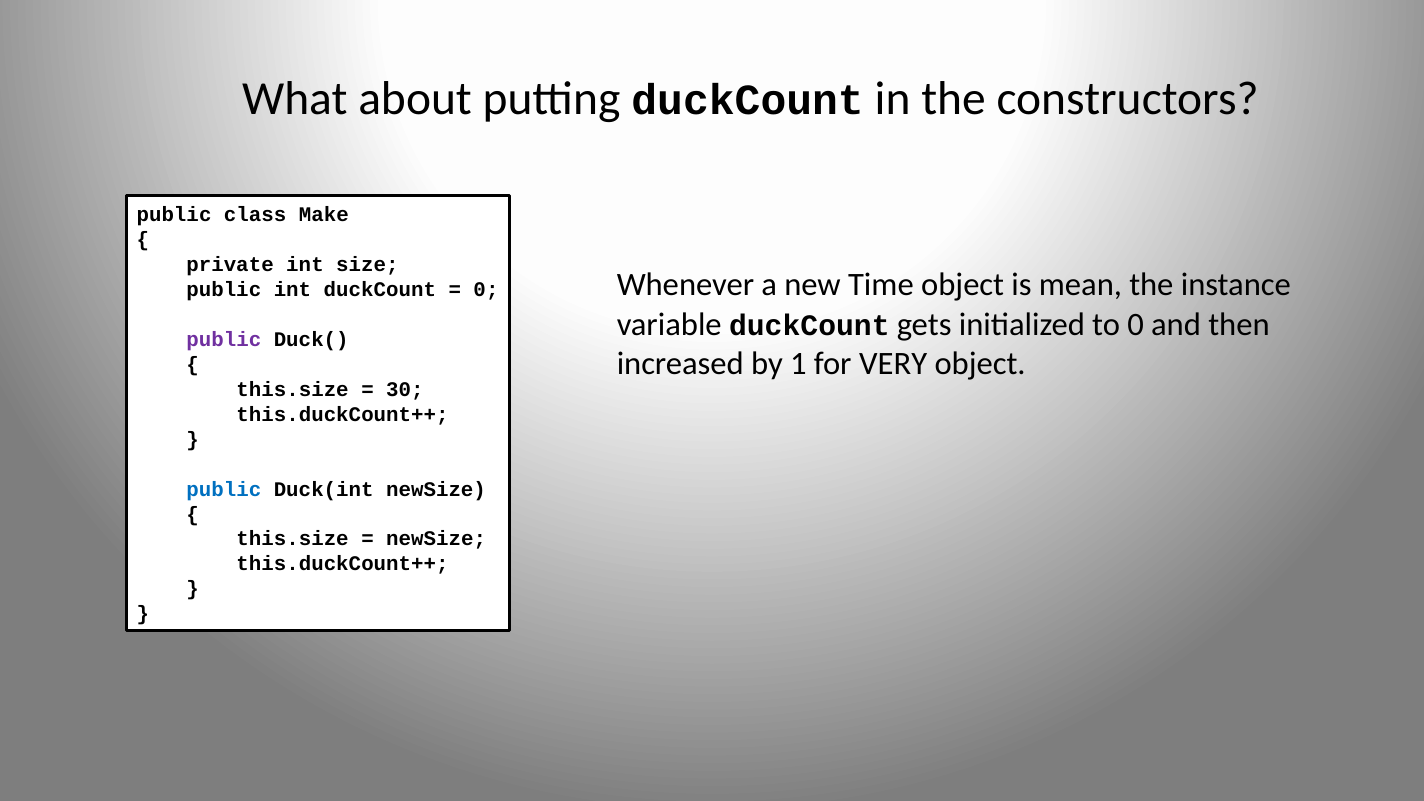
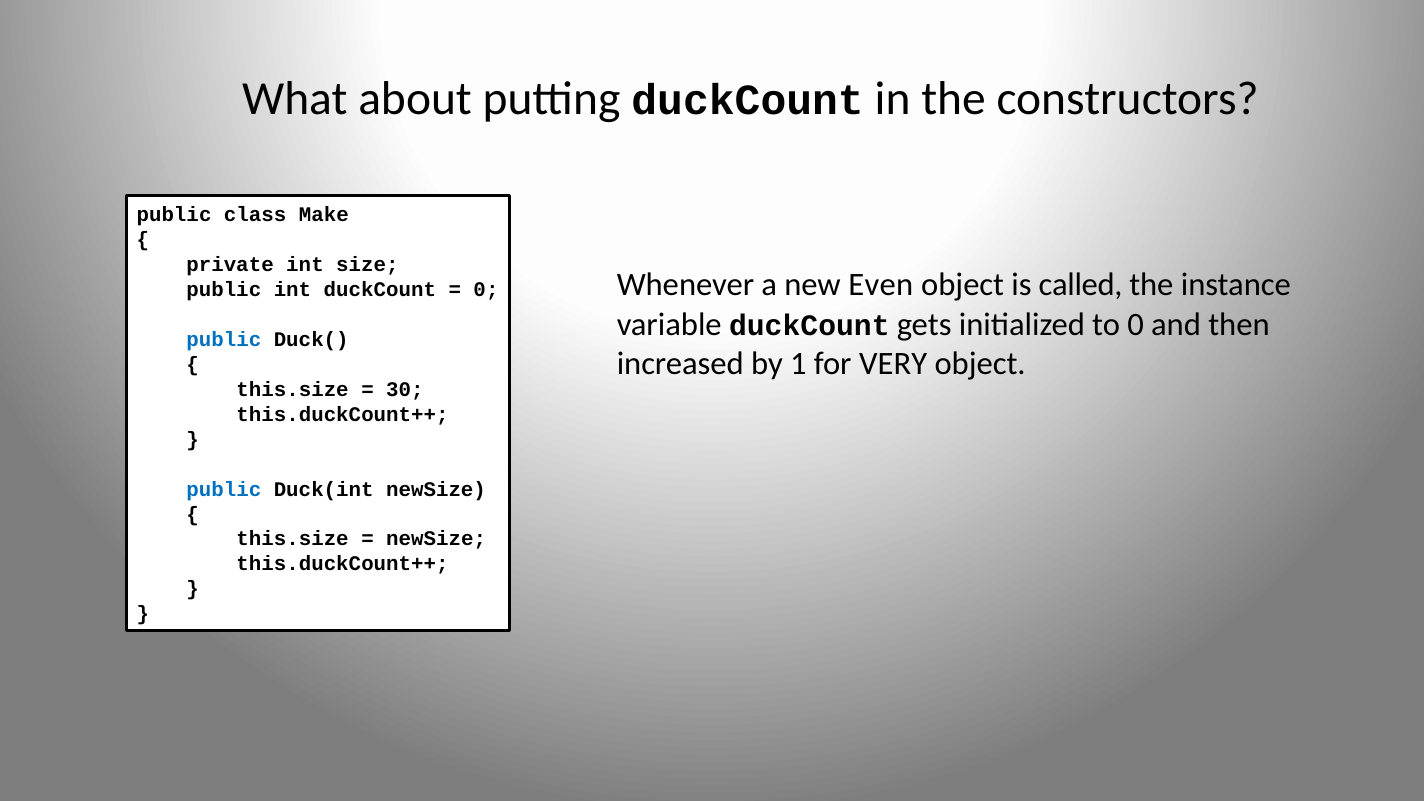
Time: Time -> Even (881, 285)
mean: mean -> called (1081, 285)
public colour: purple -> blue (224, 340)
